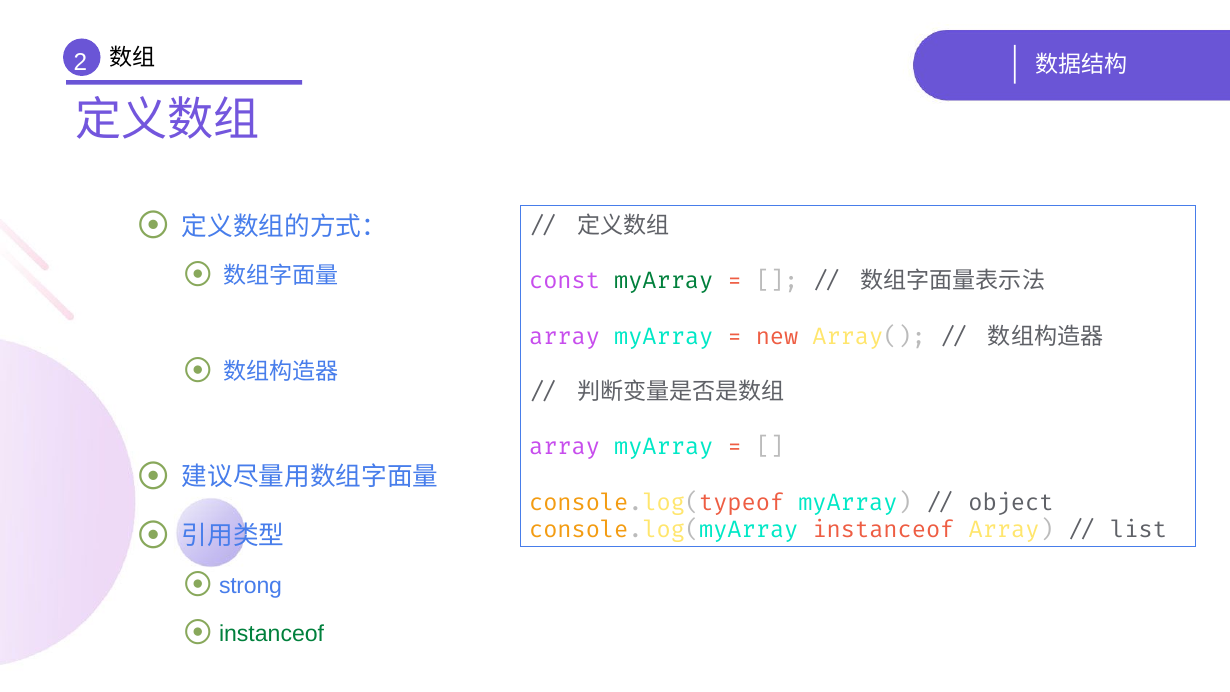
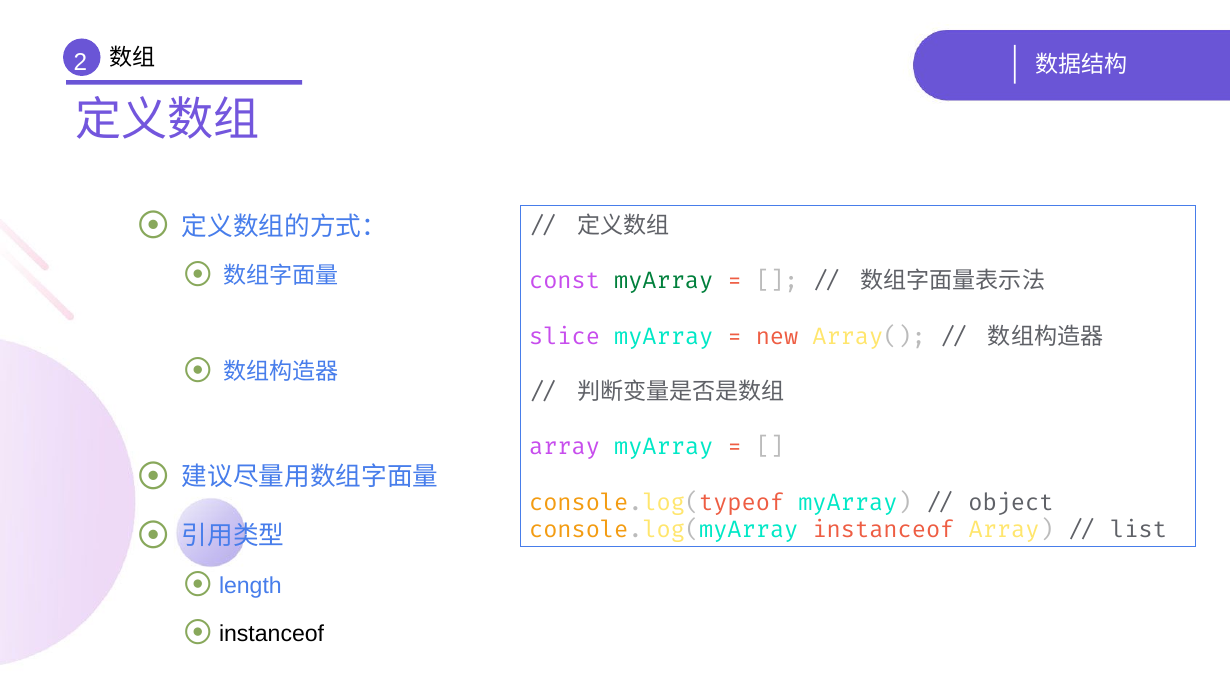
array: array -> slice (565, 336)
strong: strong -> length (250, 586)
instanceof colour: green -> black (272, 633)
